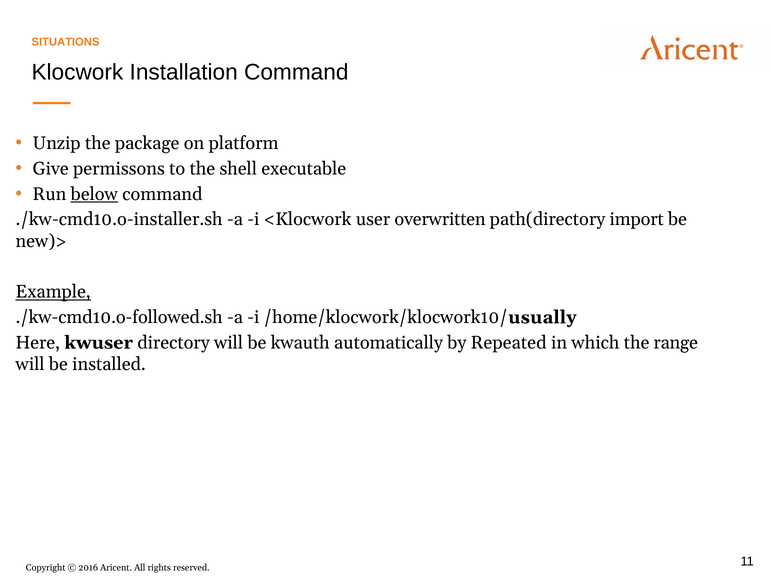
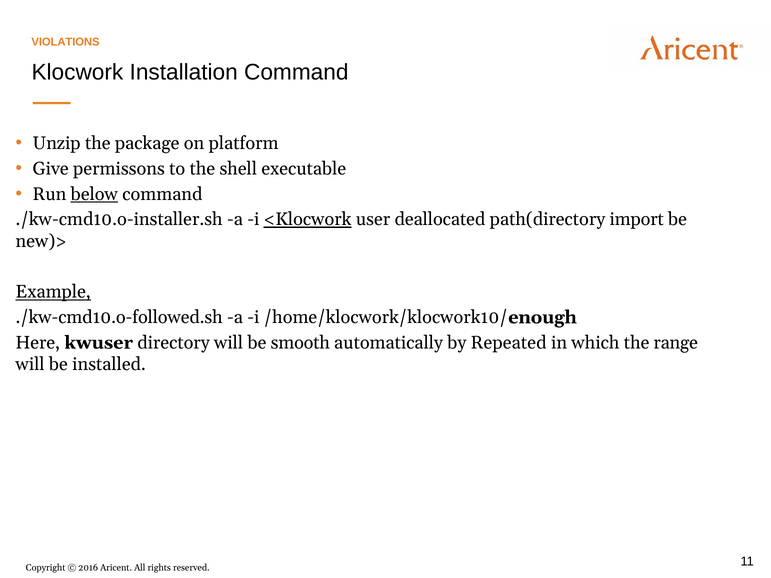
SITUATIONS: SITUATIONS -> VIOLATIONS (66, 42)
<Klocwork underline: none -> present (308, 219)
overwritten: overwritten -> deallocated (440, 219)
usually: usually -> enough (542, 317)
kwauth: kwauth -> smooth (300, 343)
